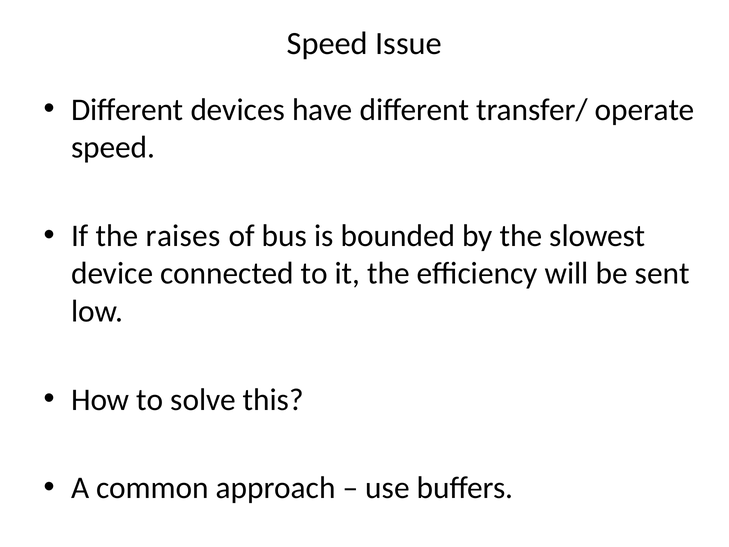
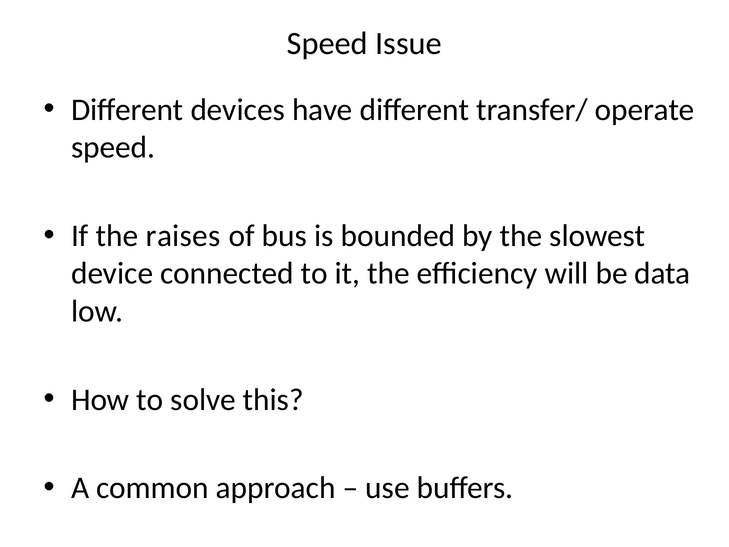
sent: sent -> data (662, 273)
